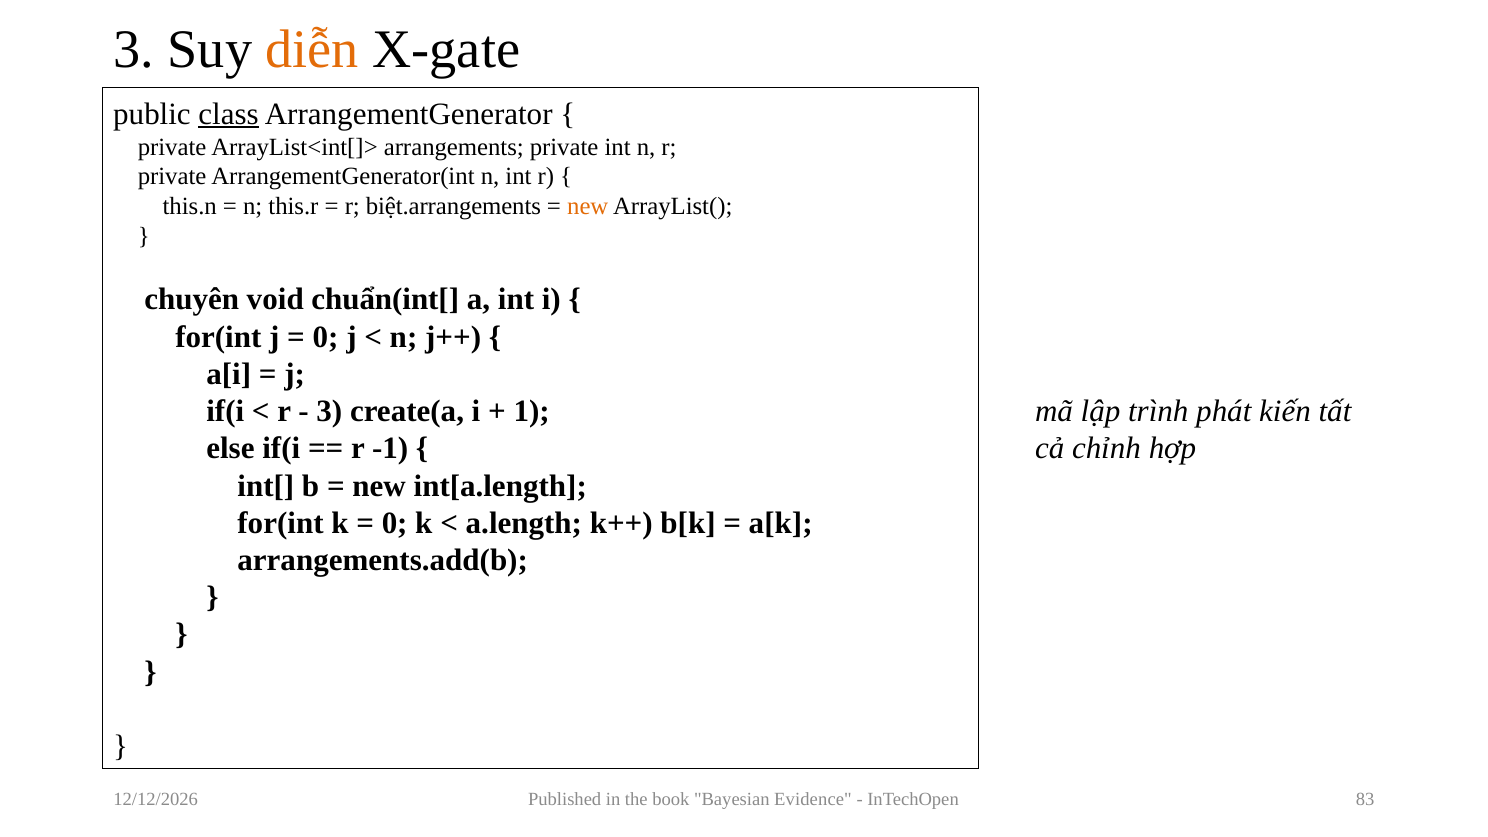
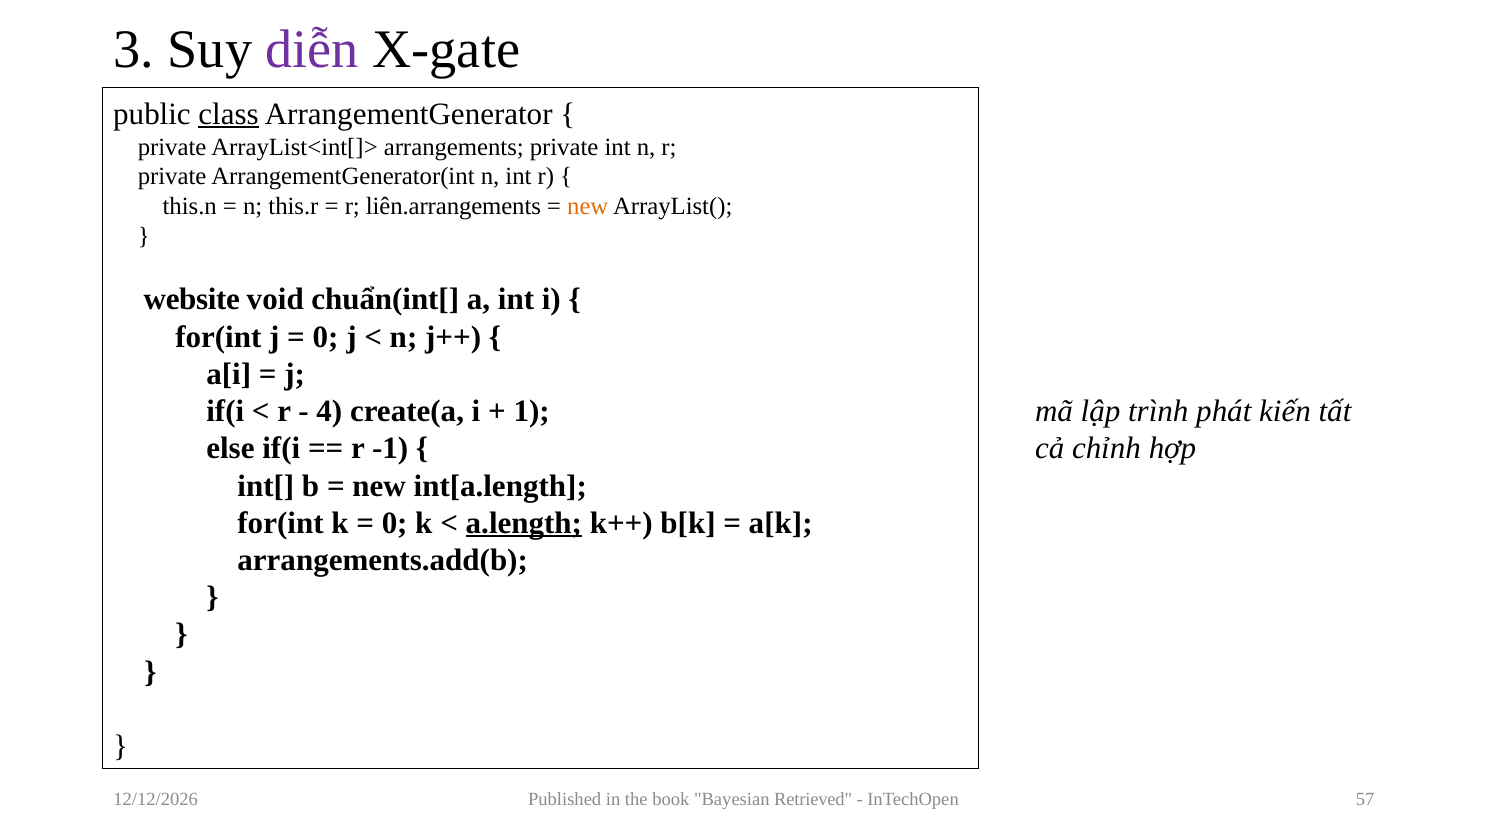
diễn colour: orange -> purple (312, 50)
biệt.arrangements: biệt.arrangements -> liên.arrangements (453, 206)
chuyên: chuyên -> website (192, 300)
3: 3 -> 4 (329, 411)
a.length underline: none -> present (524, 523)
Evidence: Evidence -> Retrieved (813, 799)
83: 83 -> 57 (1365, 799)
